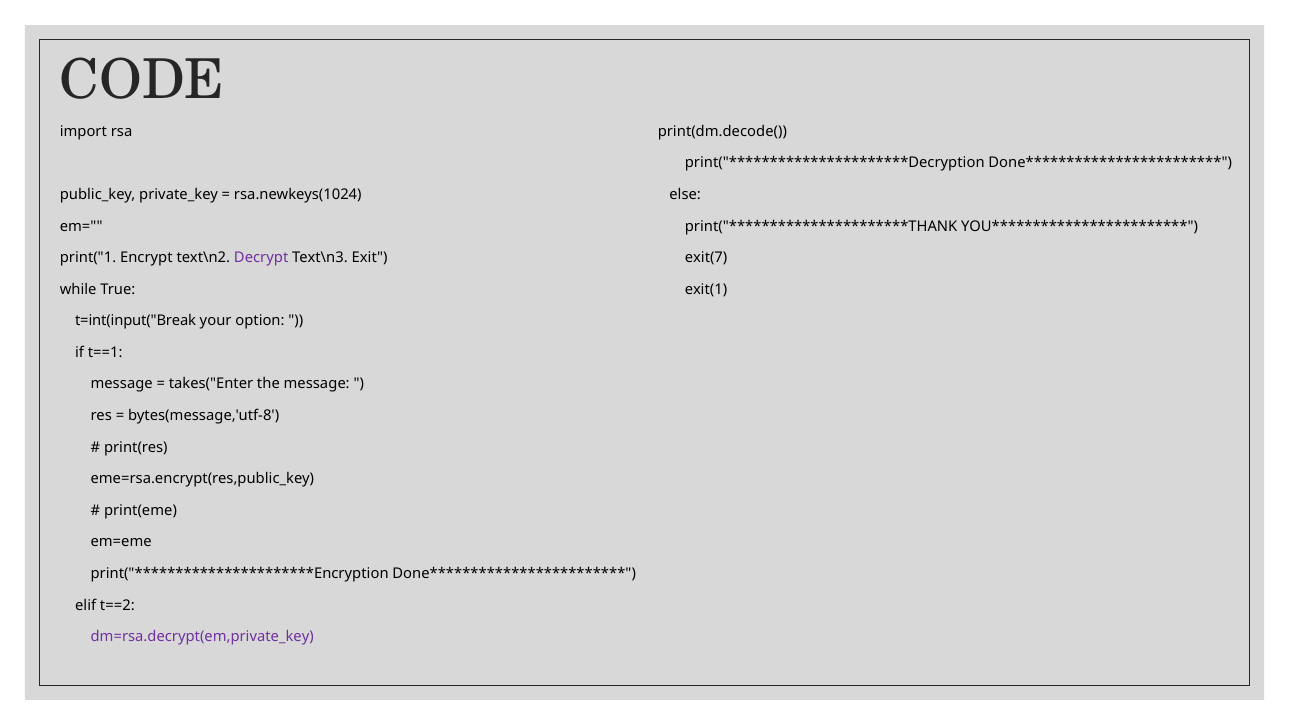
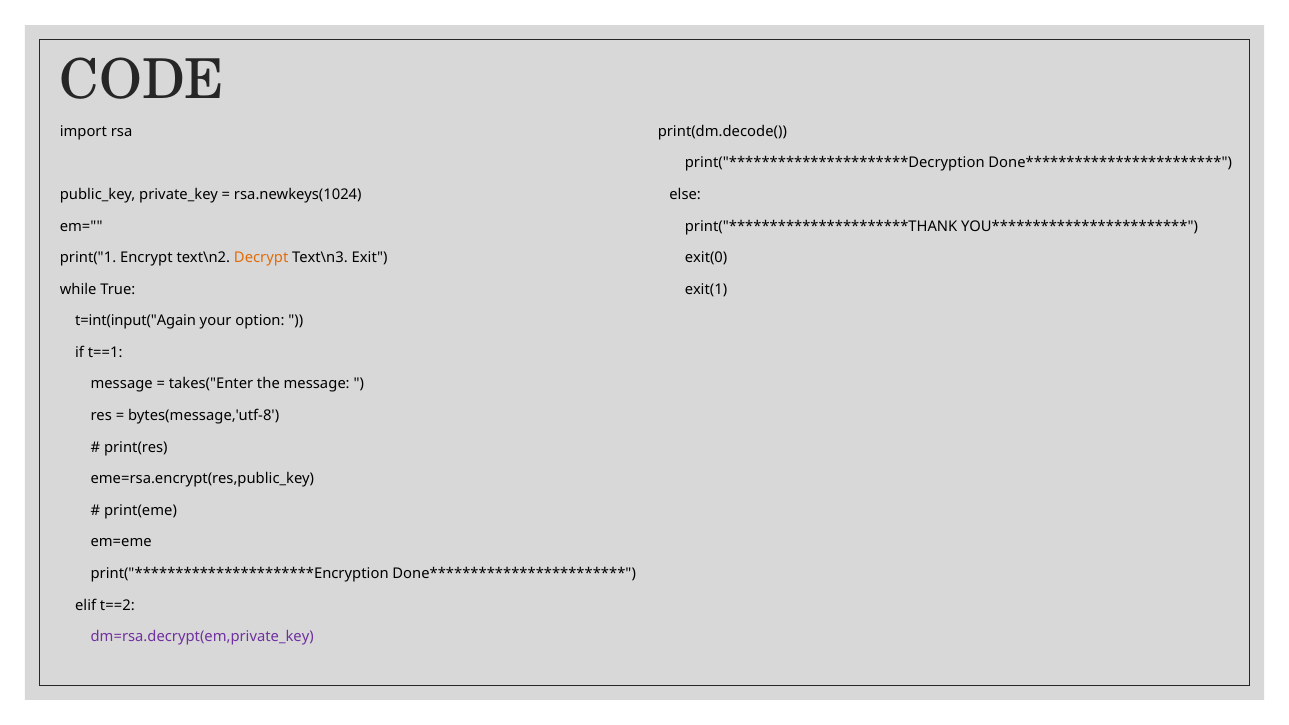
Decrypt colour: purple -> orange (261, 258)
exit(7: exit(7 -> exit(0 (706, 258)
t=int(input("Break: t=int(input("Break -> t=int(input("Again (136, 321)
